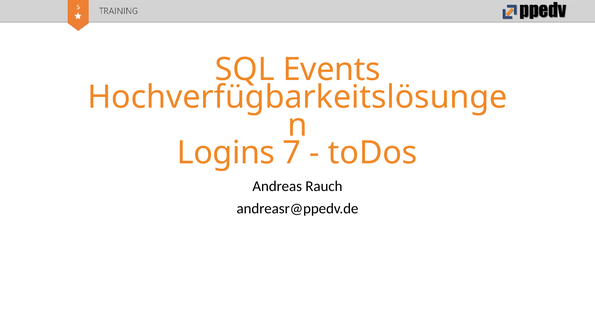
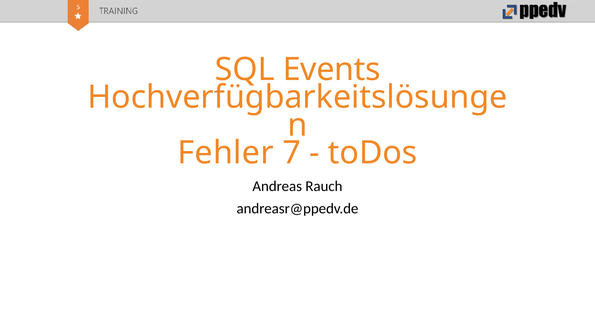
Logins: Logins -> Fehler (226, 153)
